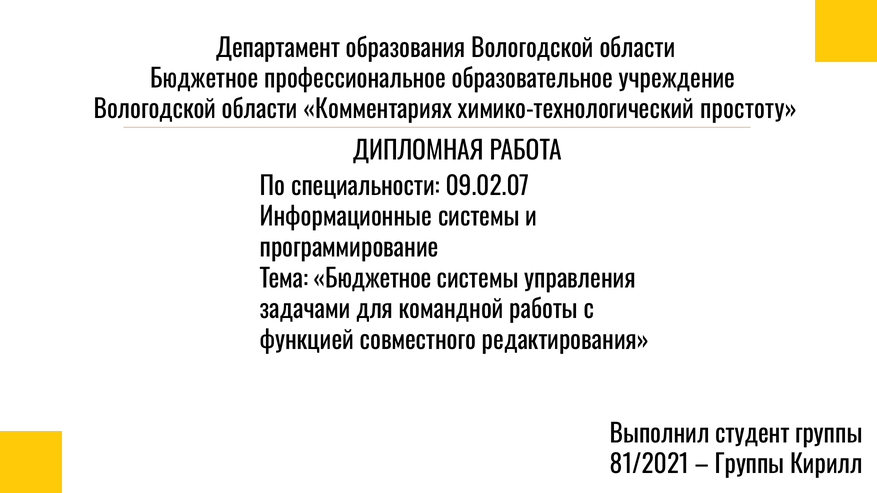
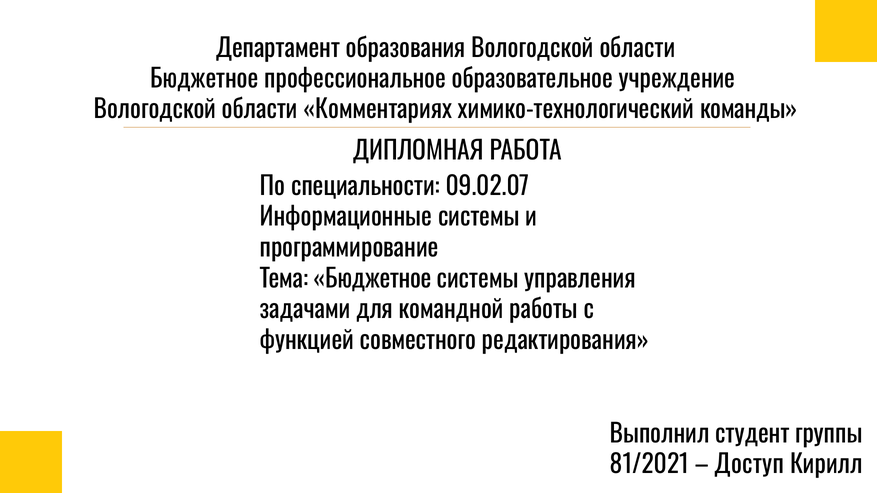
простоту: простоту -> команды (749, 110)
Группы: Группы -> Доступ (749, 465)
